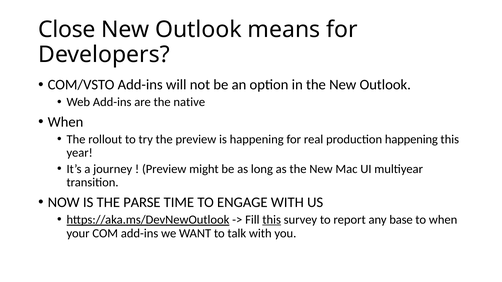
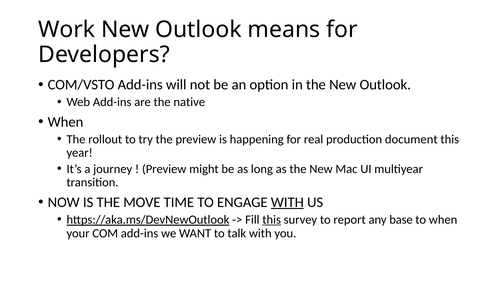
Close: Close -> Work (67, 30)
production happening: happening -> document (411, 139)
PARSE: PARSE -> MOVE (142, 203)
WITH underline: none -> present (287, 203)
